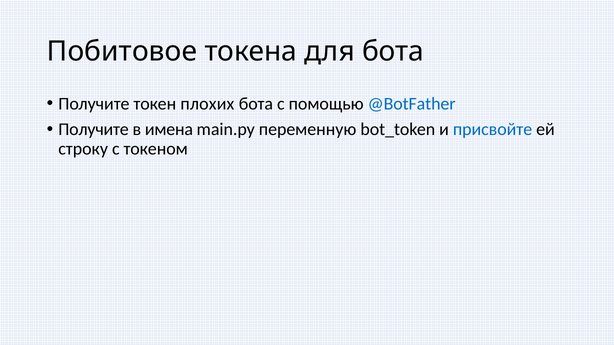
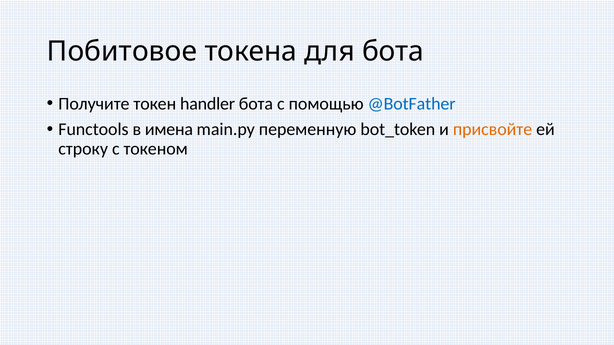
плохих: плохих -> handler (208, 104)
Получите: Получите -> Functools (93, 130)
присвойте colour: blue -> orange (493, 130)
